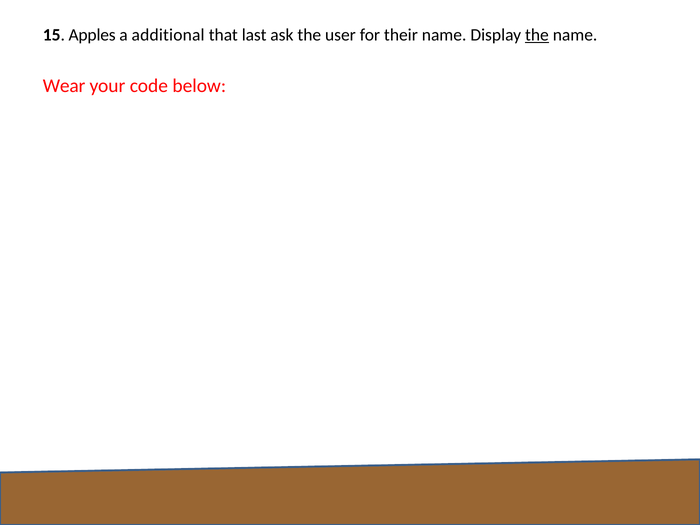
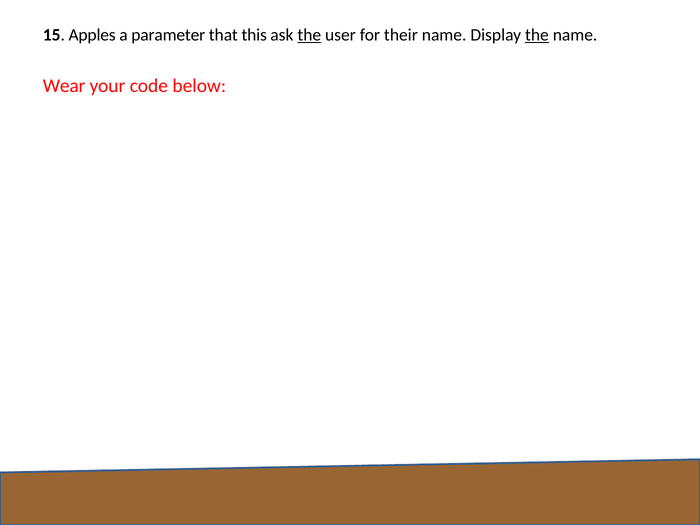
additional: additional -> parameter (168, 35)
last: last -> this (254, 35)
the underline: none -> present (309, 35)
